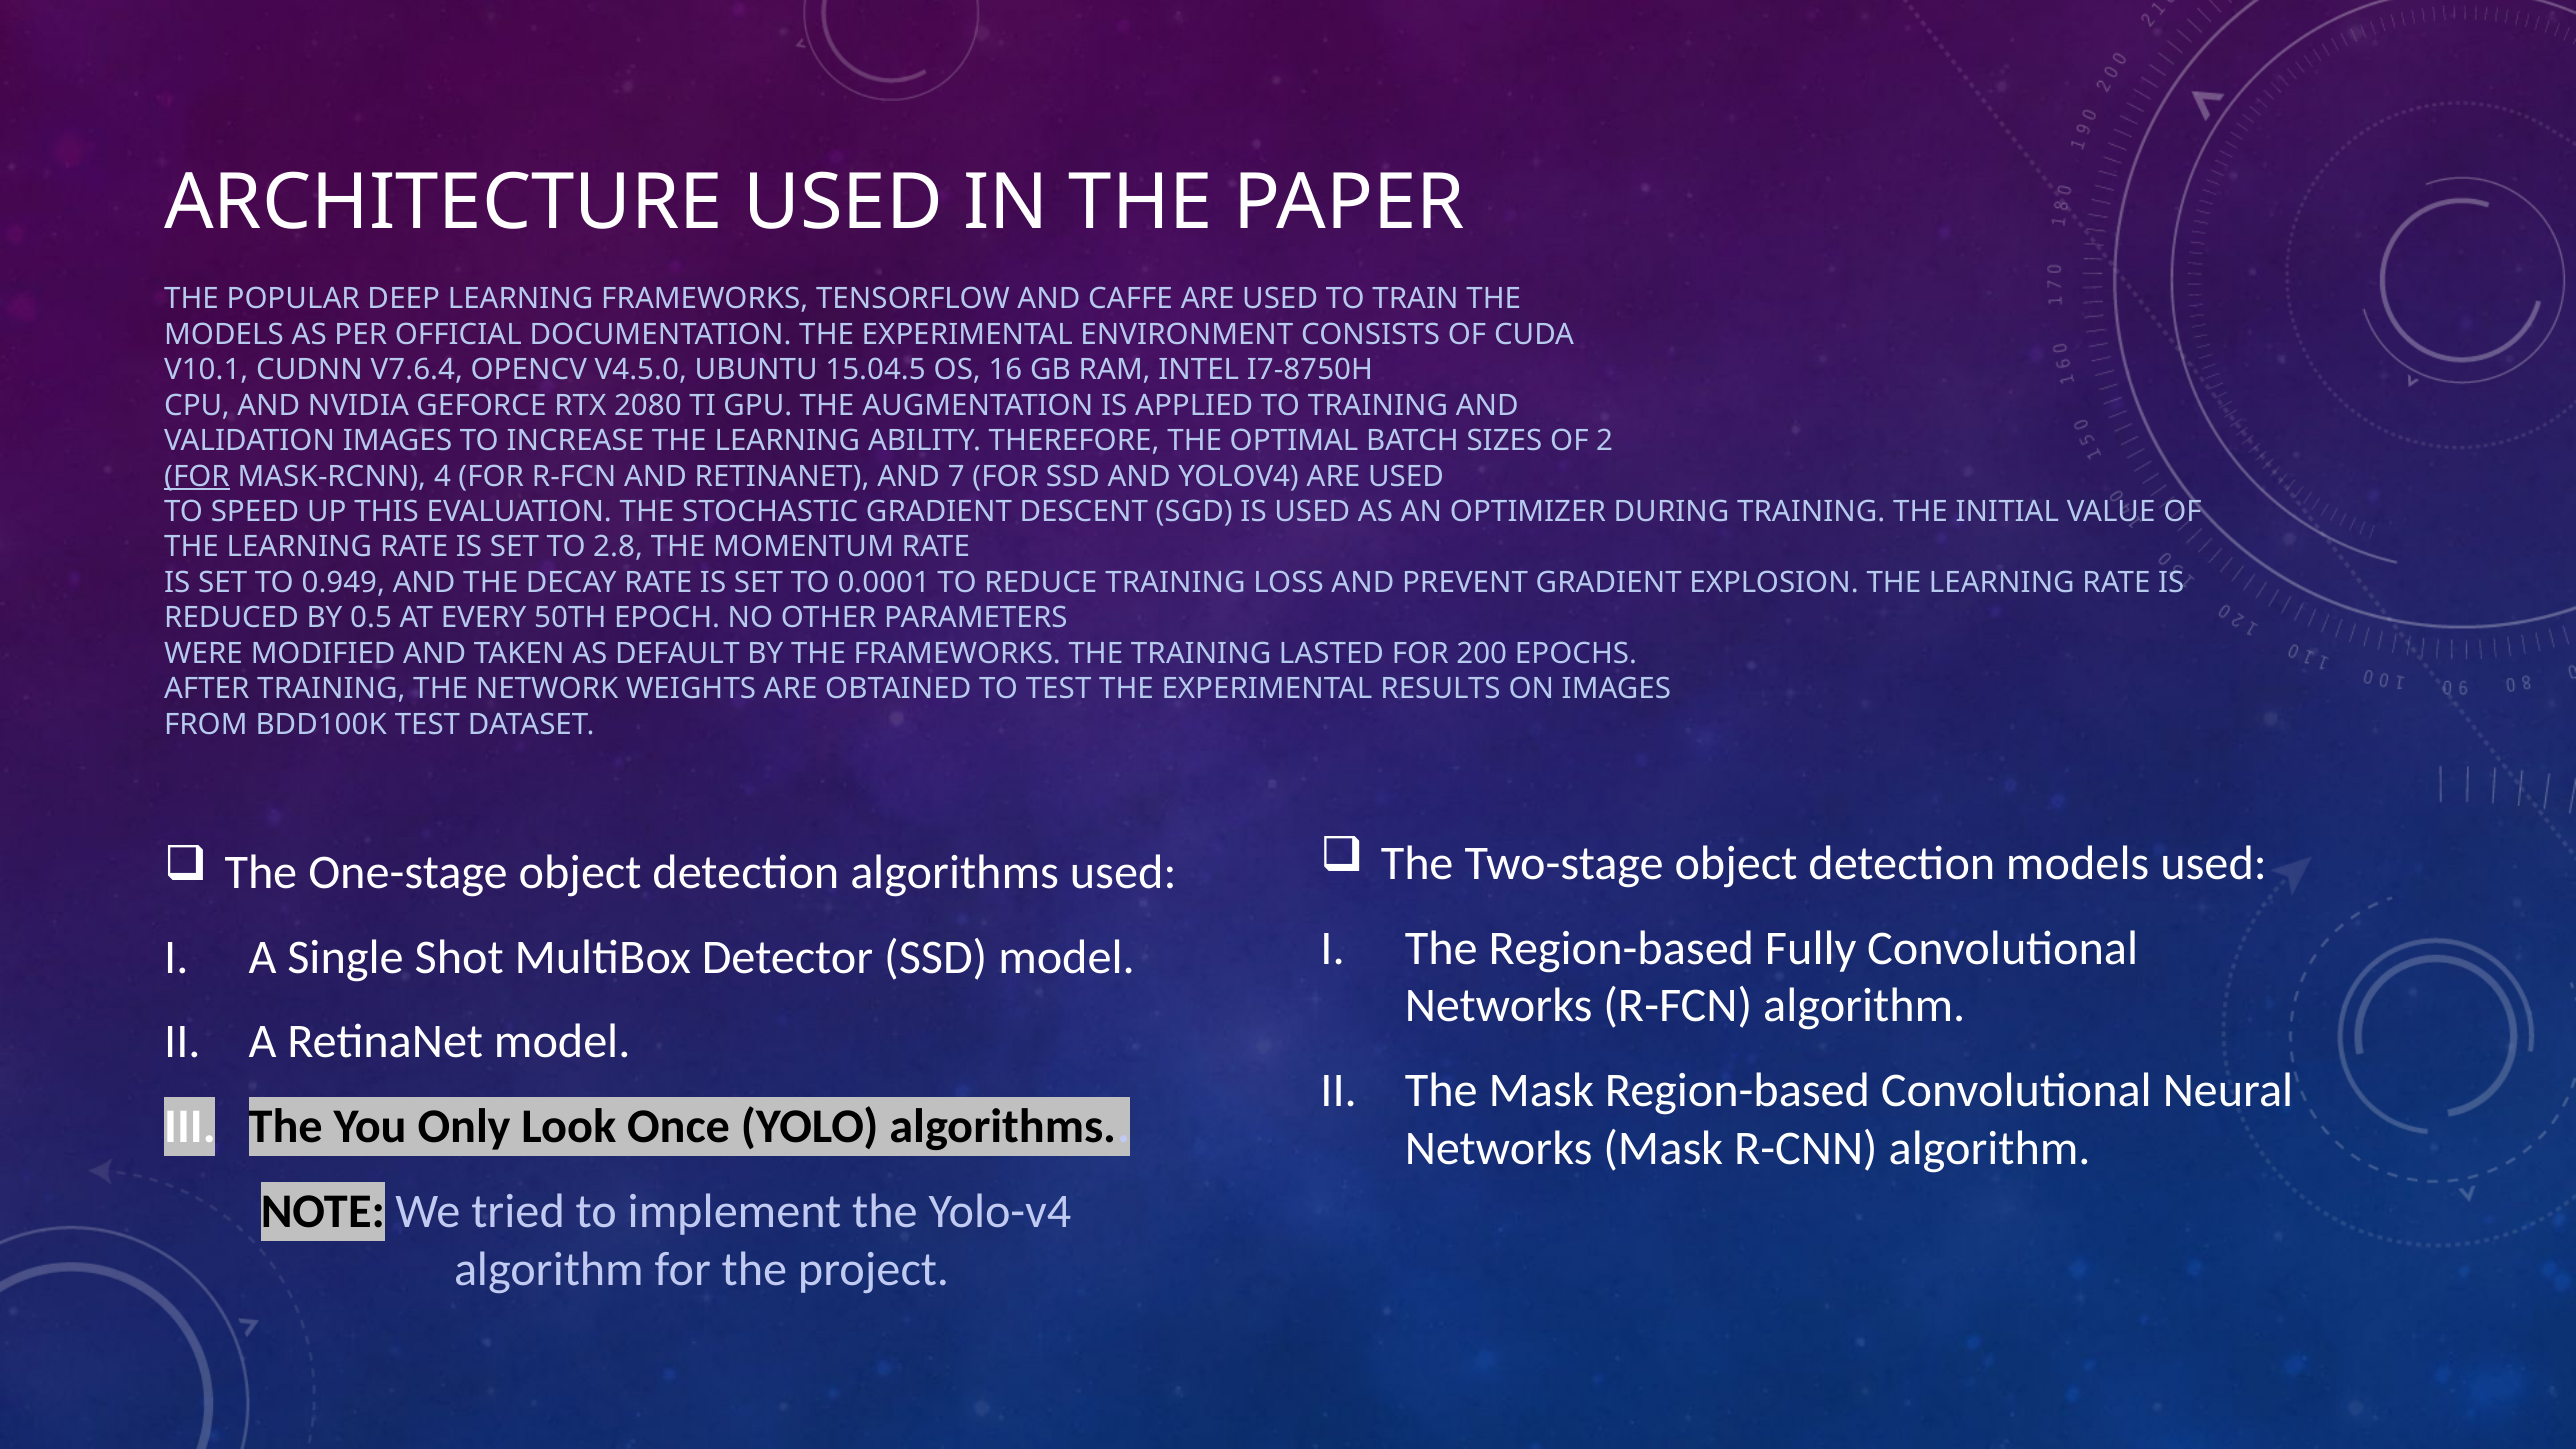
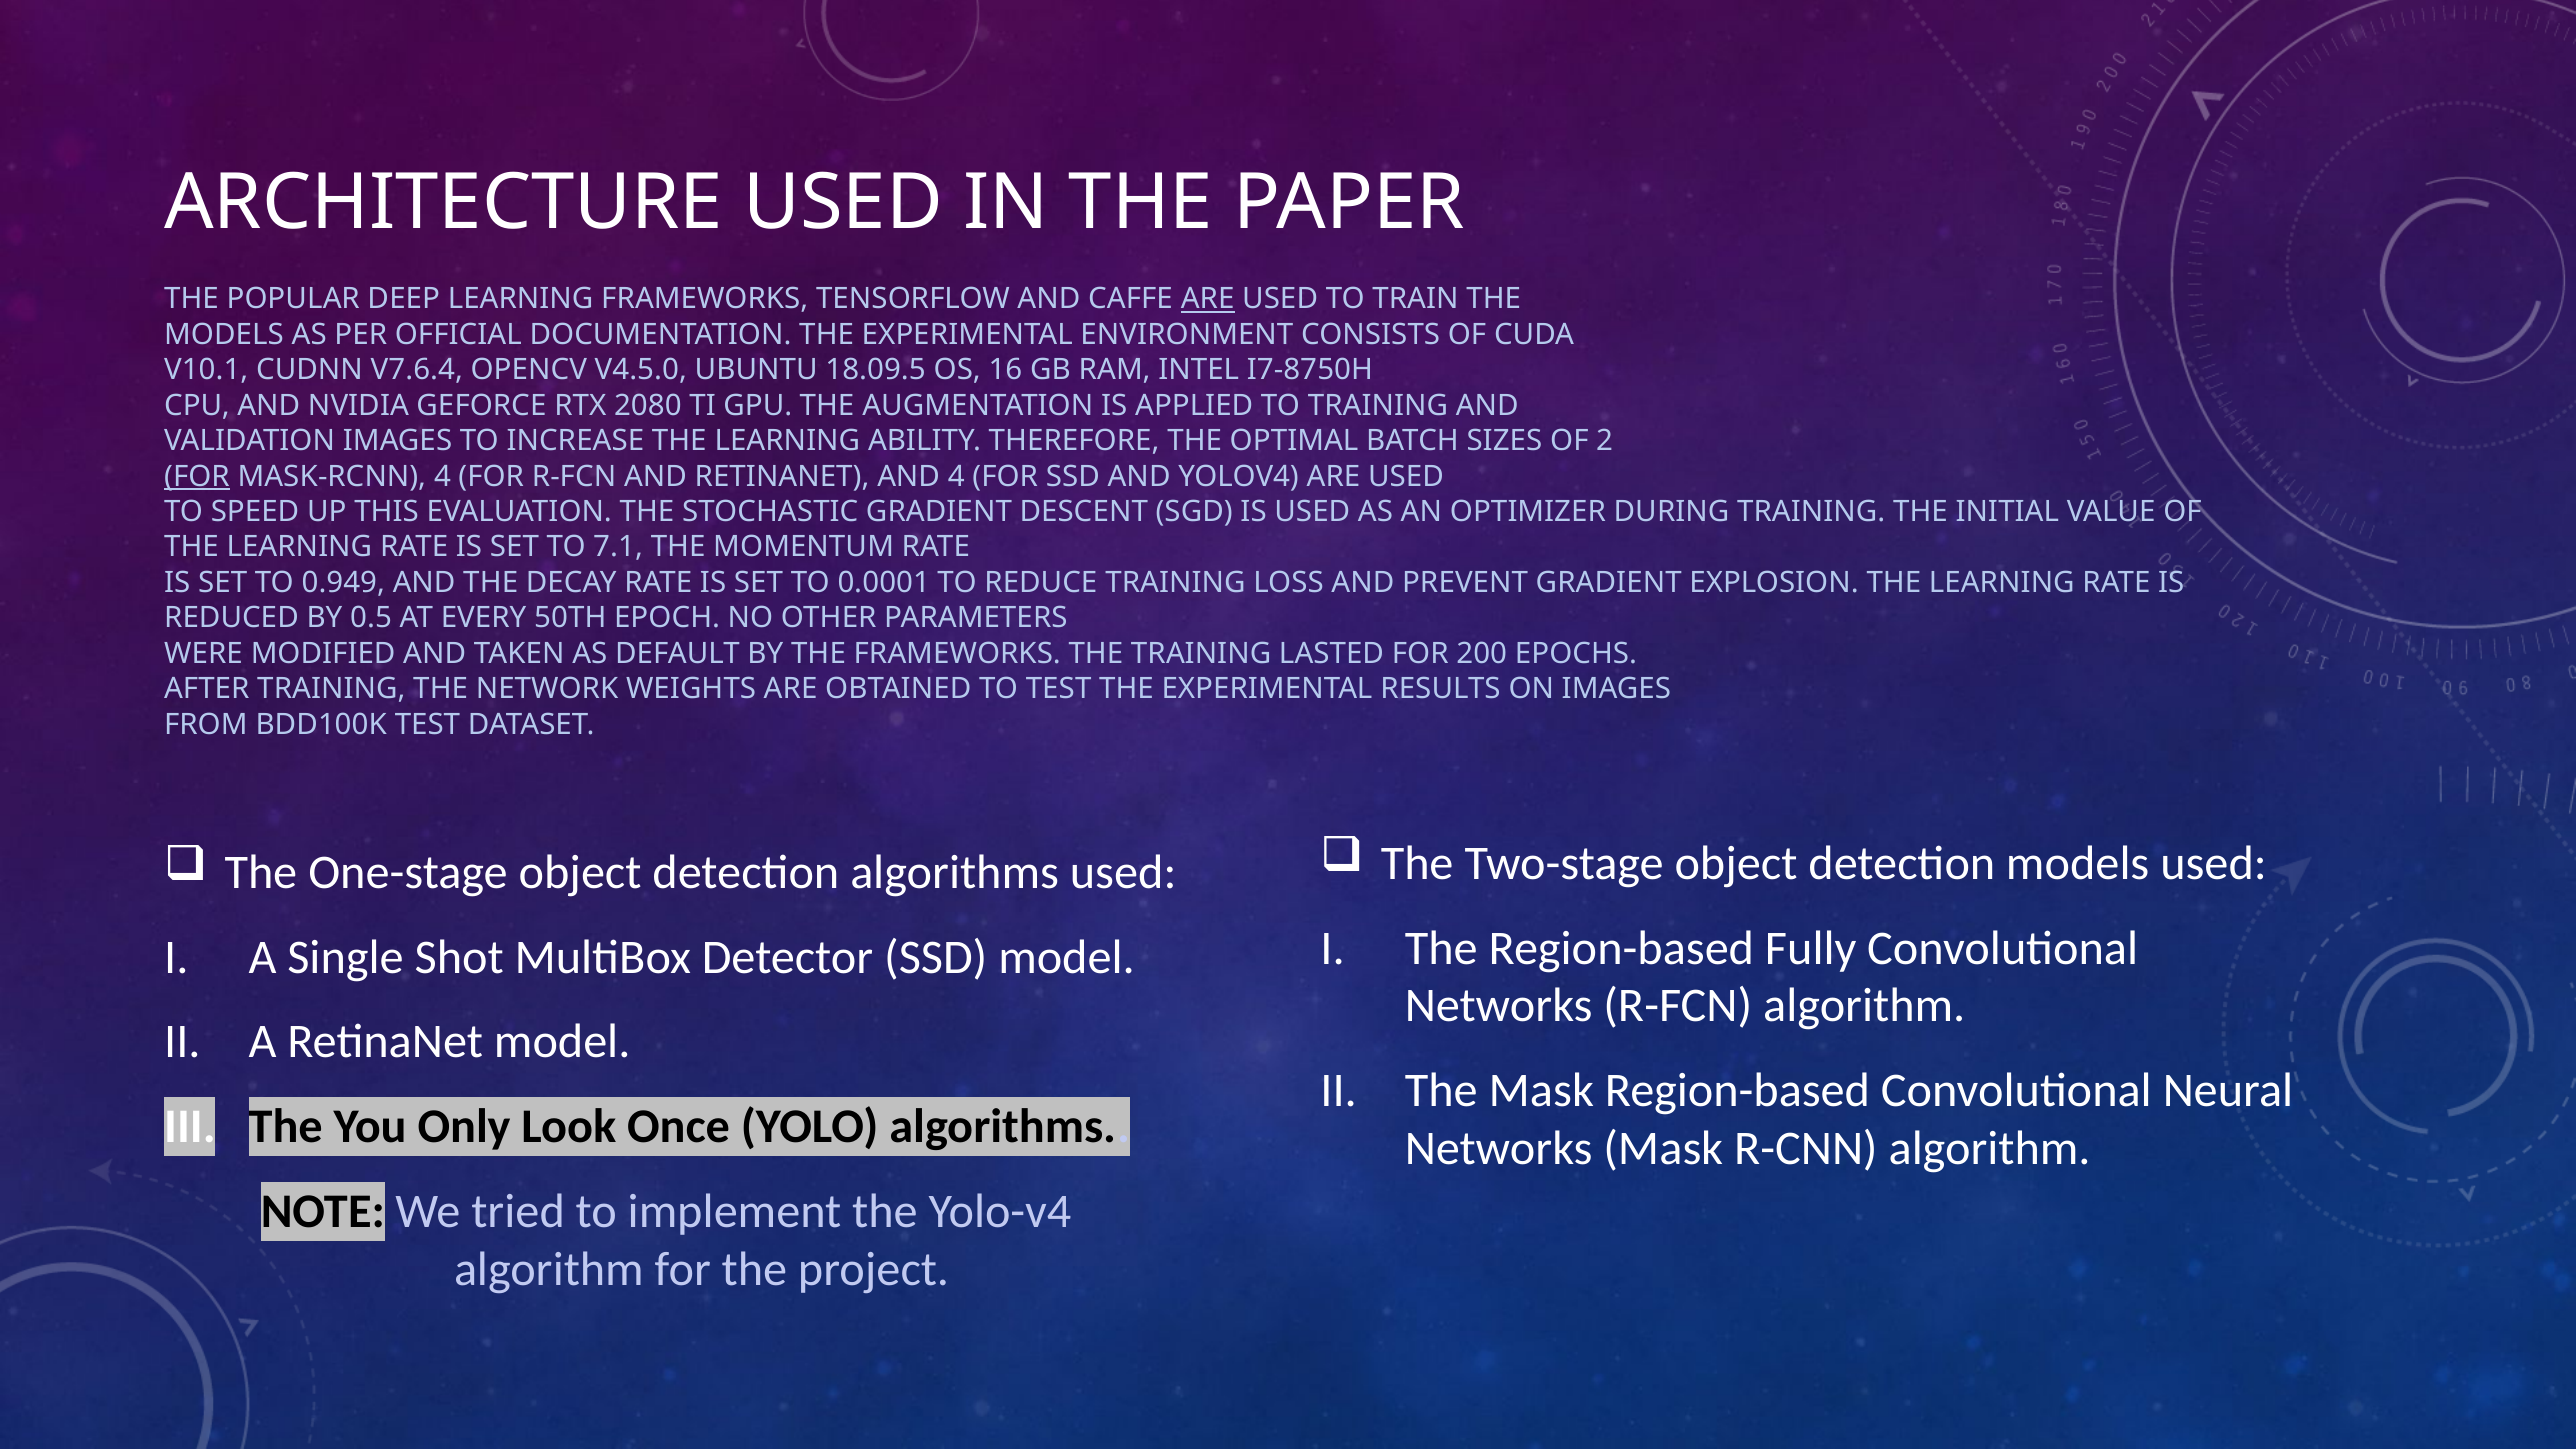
ARE underline: none -> present (1208, 299)
15.04.5: 15.04.5 -> 18.09.5 (876, 370)
AND 7: 7 -> 4 (956, 476)
2.8: 2.8 -> 7.1 (618, 547)
